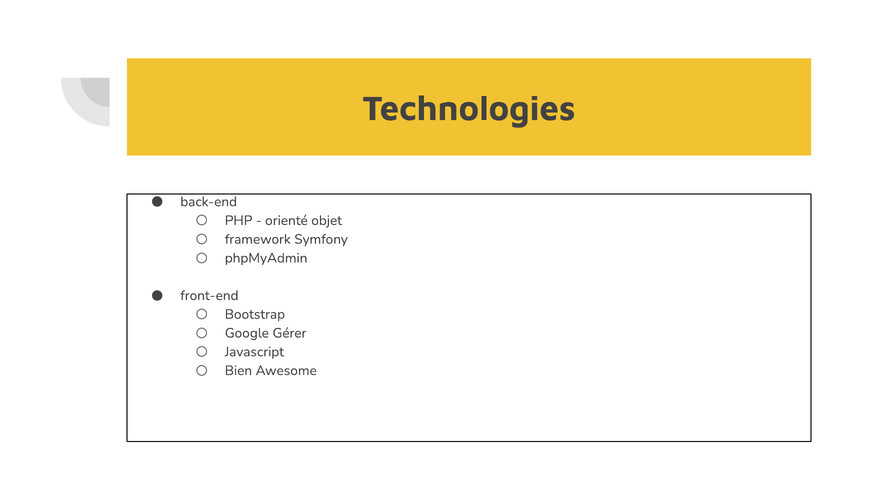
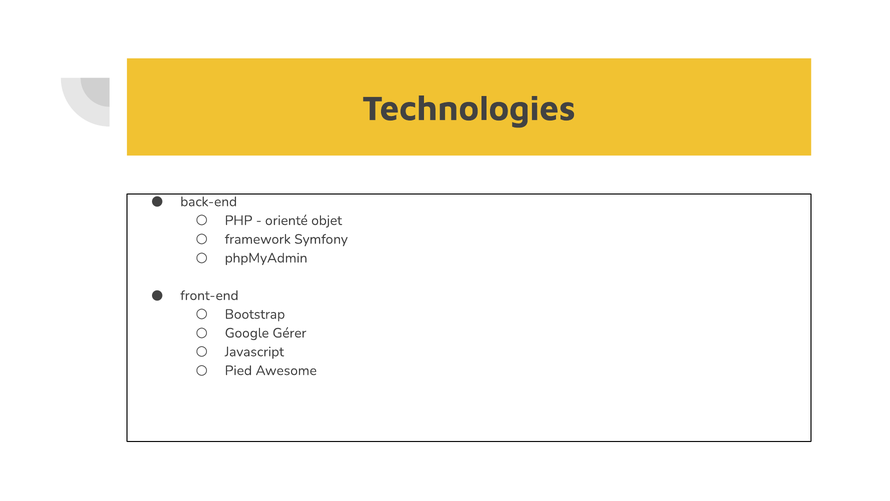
Bien: Bien -> Pied (238, 370)
